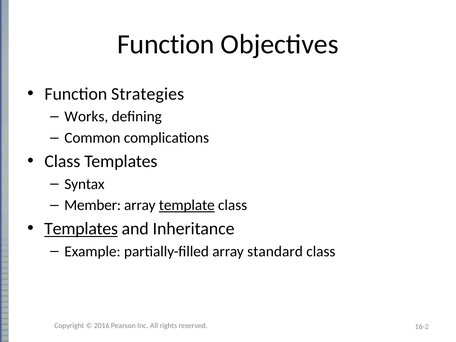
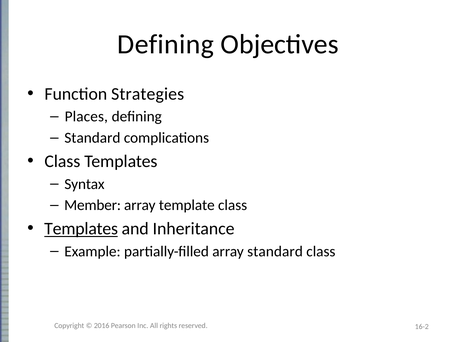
Function: Function -> Defining (166, 44)
Works: Works -> Places (86, 117)
Common: Common -> Standard (92, 138)
template underline: present -> none (187, 205)
